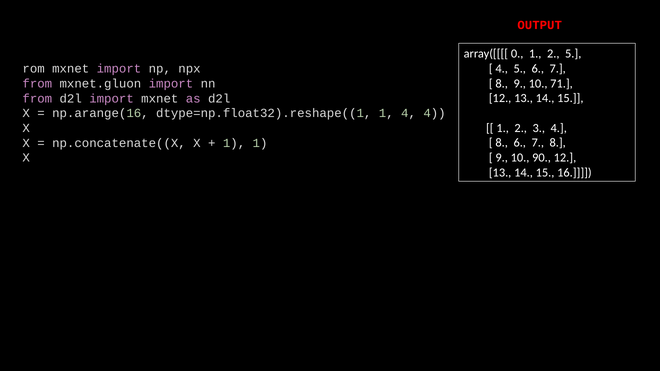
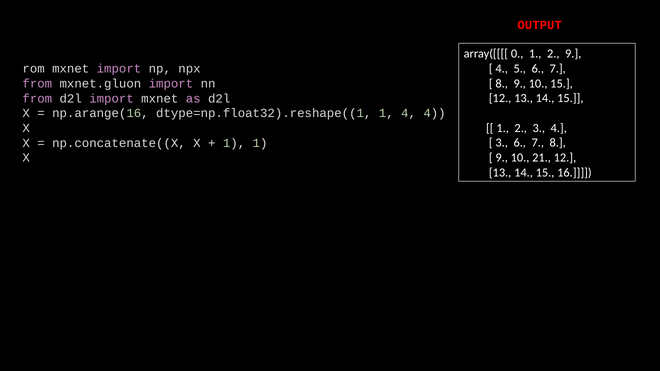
2 5: 5 -> 9 (573, 54)
10 71: 71 -> 15 (562, 84)
8: 8 -> 3 (502, 143)
90: 90 -> 21 (542, 158)
